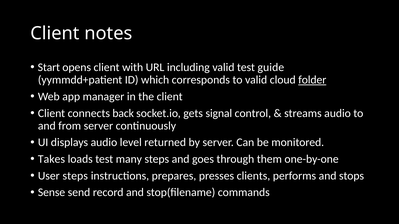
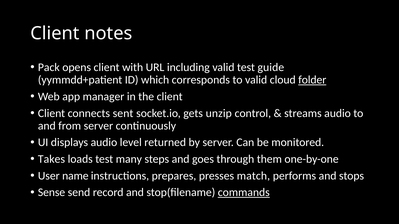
Start: Start -> Pack (49, 67)
back: back -> sent (123, 113)
signal: signal -> unzip (219, 113)
User steps: steps -> name (75, 176)
clients: clients -> match (253, 176)
commands underline: none -> present (244, 193)
